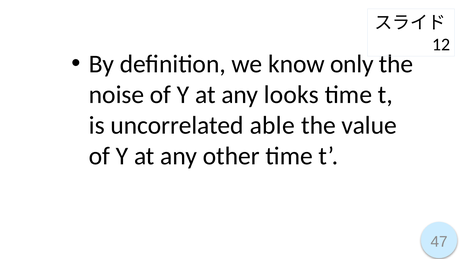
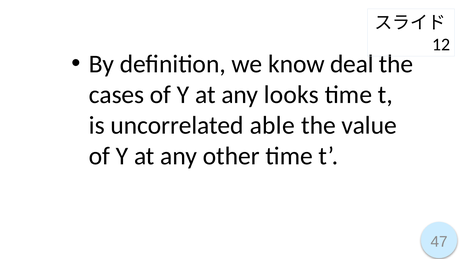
only: only -> deal (352, 64)
noise: noise -> cases (117, 95)
